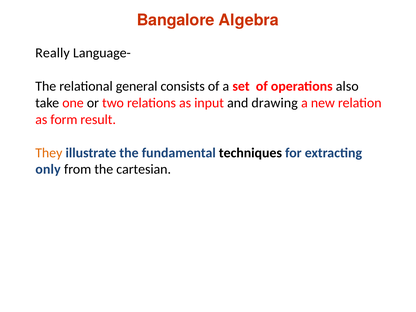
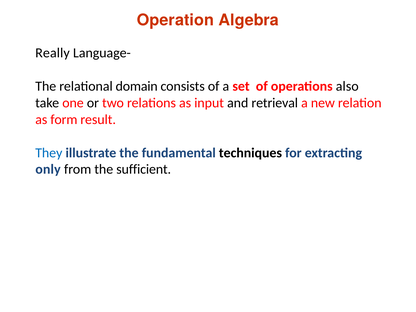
Bangalore: Bangalore -> Operation (175, 20)
general: general -> domain (137, 86)
drawing: drawing -> retrieval (275, 103)
They colour: orange -> blue (49, 153)
cartesian: cartesian -> sufficient (144, 169)
